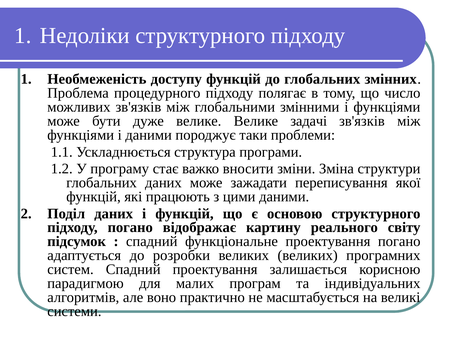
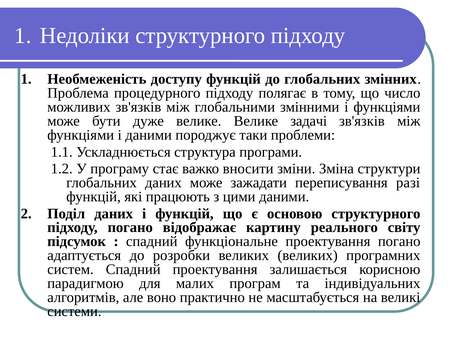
якої: якої -> разі (408, 183)
